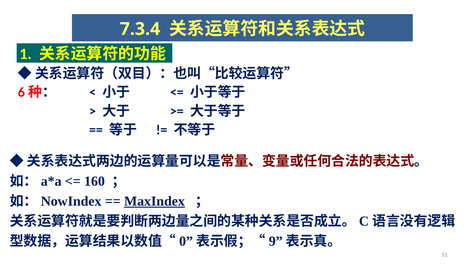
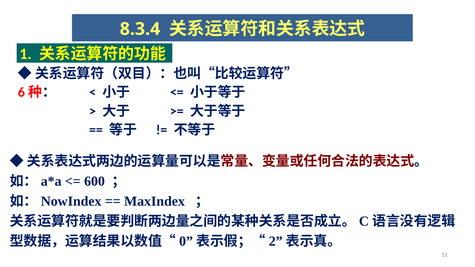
7.3.4: 7.3.4 -> 8.3.4 (140, 29)
160: 160 -> 600 (95, 181)
MaxIndex underline: present -> none (154, 201)
9: 9 -> 2 (276, 241)
